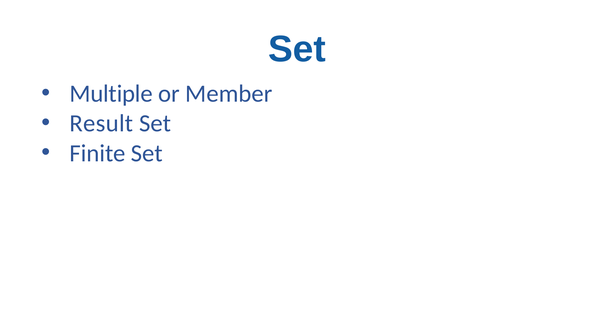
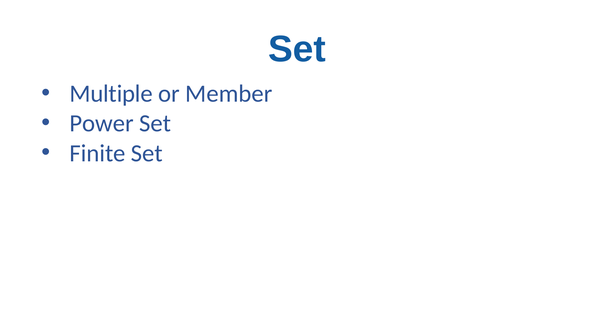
Result: Result -> Power (102, 124)
